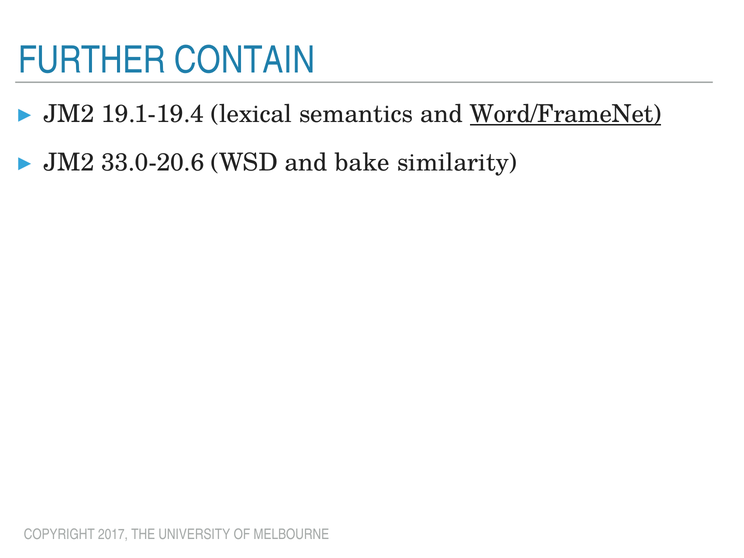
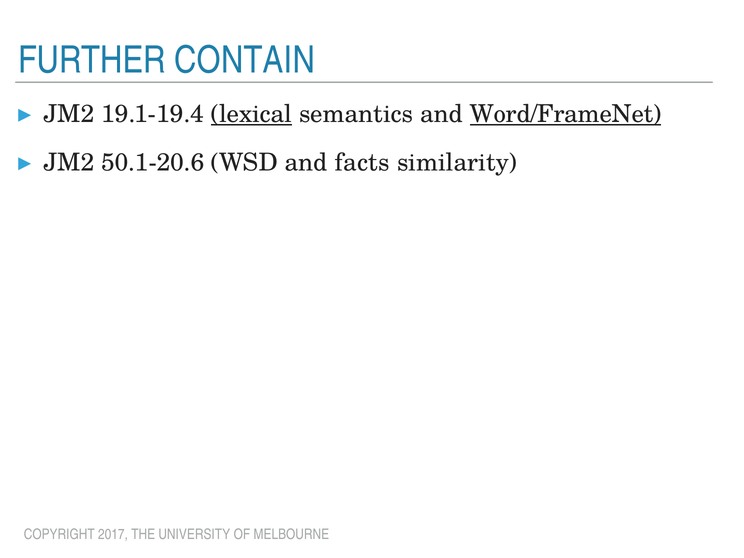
lexical underline: none -> present (252, 114)
33.0-20.6: 33.0-20.6 -> 50.1-20.6 (153, 162)
bake: bake -> facts (362, 162)
